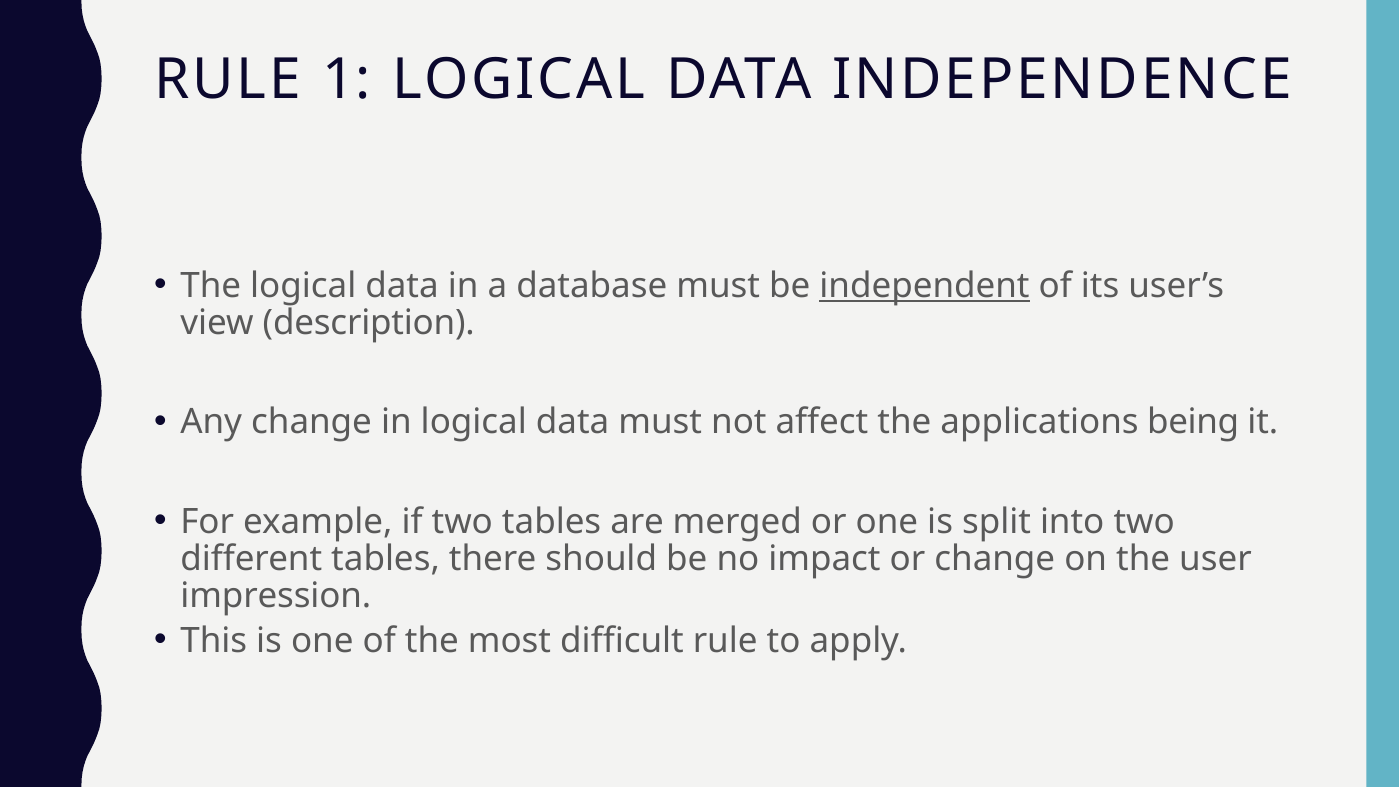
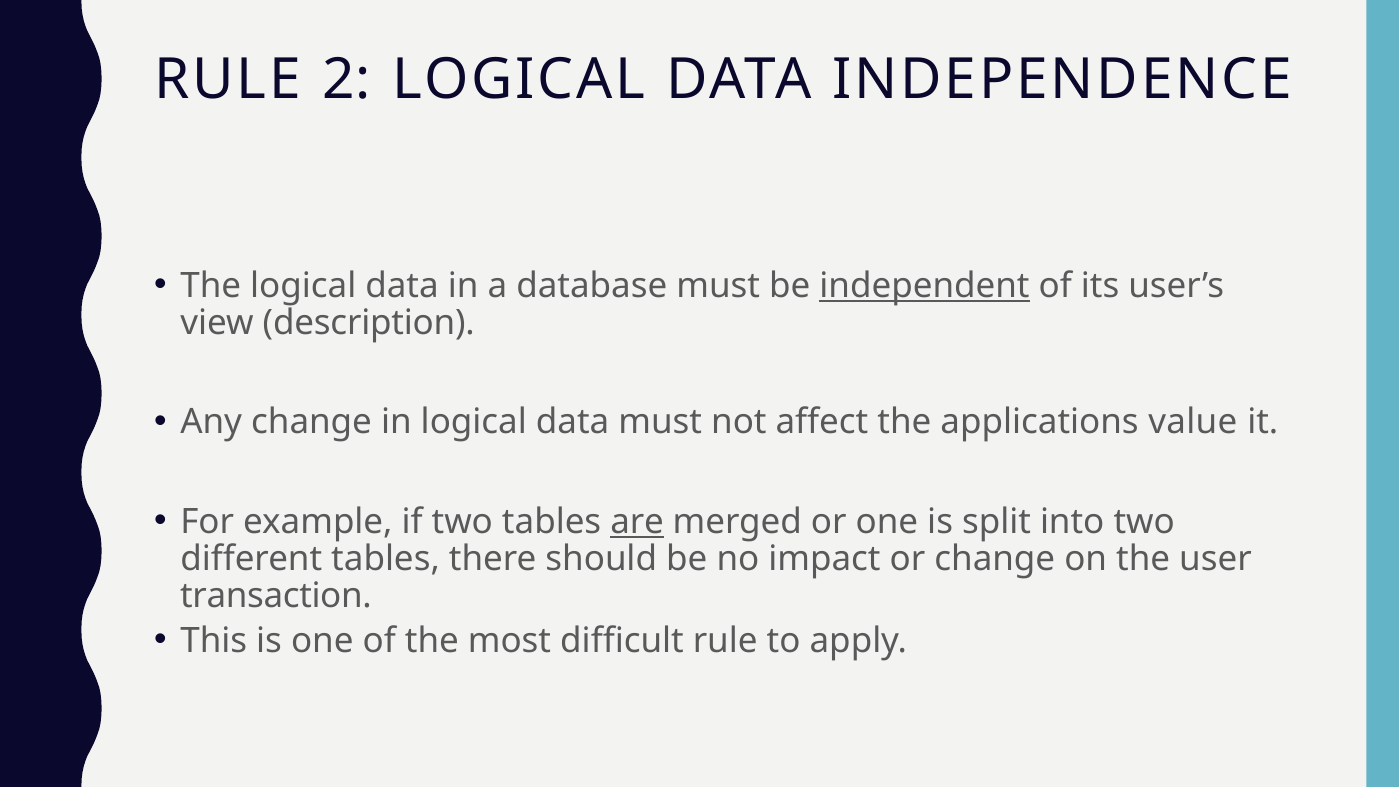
1: 1 -> 2 (347, 79)
being: being -> value (1193, 422)
are underline: none -> present (637, 522)
impression: impression -> transaction (276, 595)
